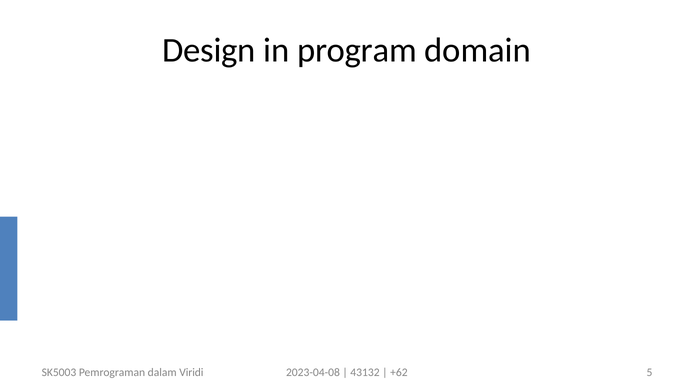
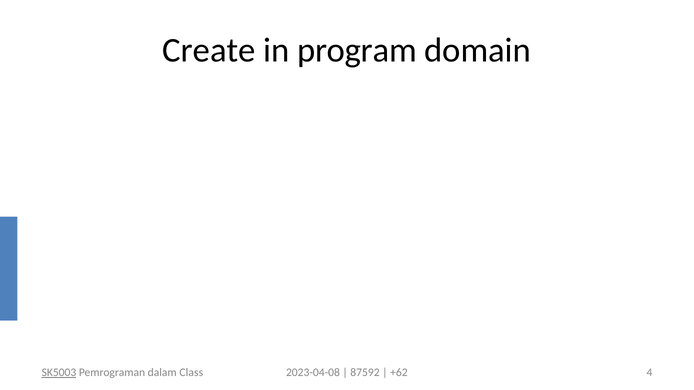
Design: Design -> Create (209, 51)
SK5003 underline: none -> present (59, 373)
Viridi: Viridi -> Class (191, 373)
43132: 43132 -> 87592 (365, 373)
5: 5 -> 4 (649, 373)
